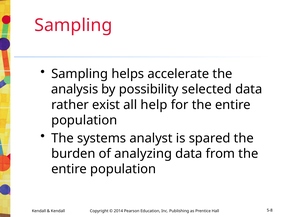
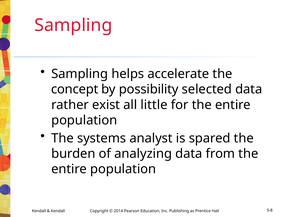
analysis: analysis -> concept (75, 90)
help: help -> little (154, 105)
